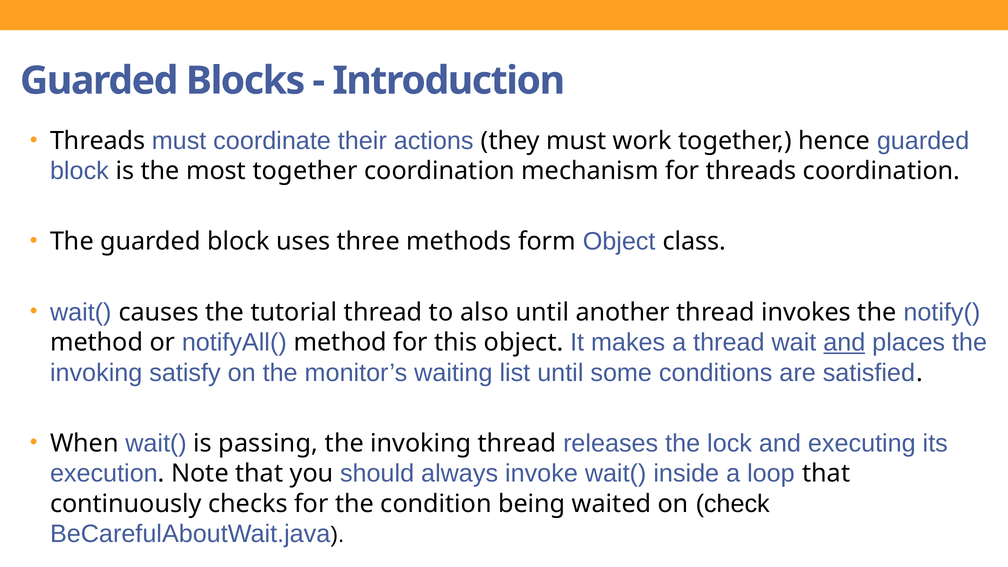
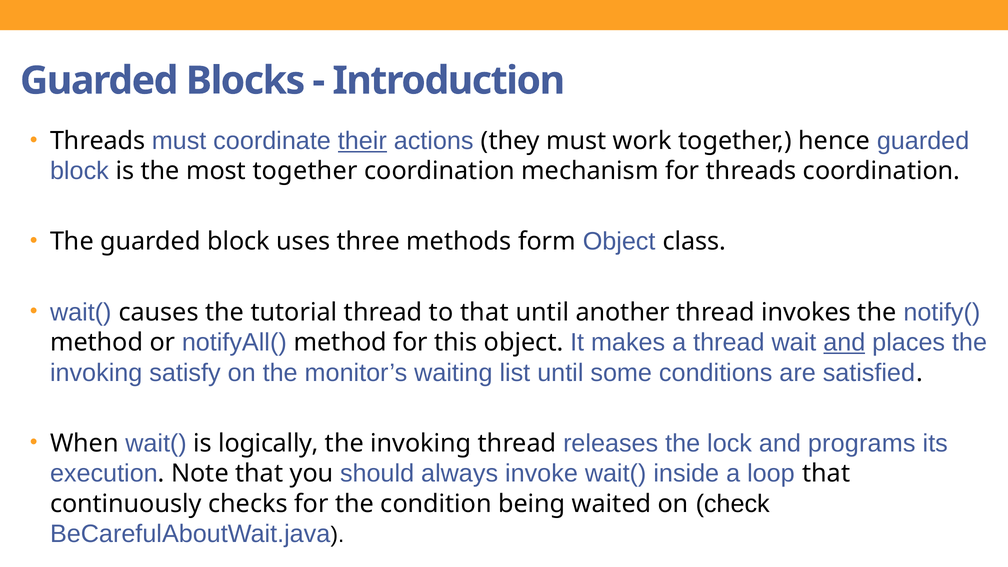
their underline: none -> present (362, 141)
to also: also -> that (484, 312)
passing: passing -> logically (268, 443)
executing: executing -> programs (862, 443)
